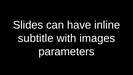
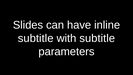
with images: images -> subtitle (97, 38)
